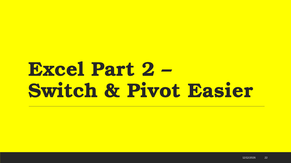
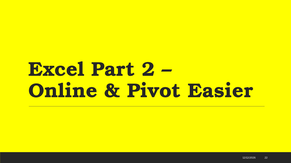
Switch: Switch -> Online (63, 91)
